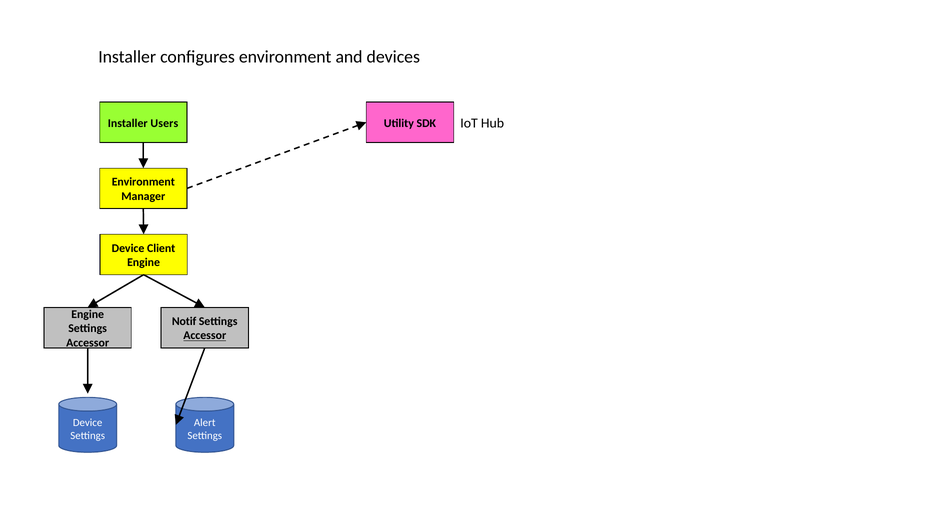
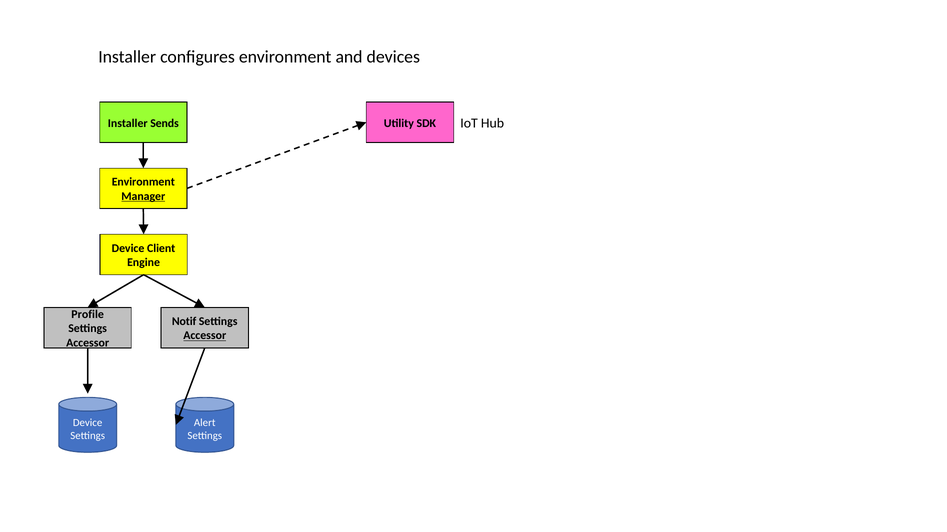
Users: Users -> Sends (164, 123)
Manager underline: none -> present (143, 197)
Engine: Engine -> Profile (88, 315)
